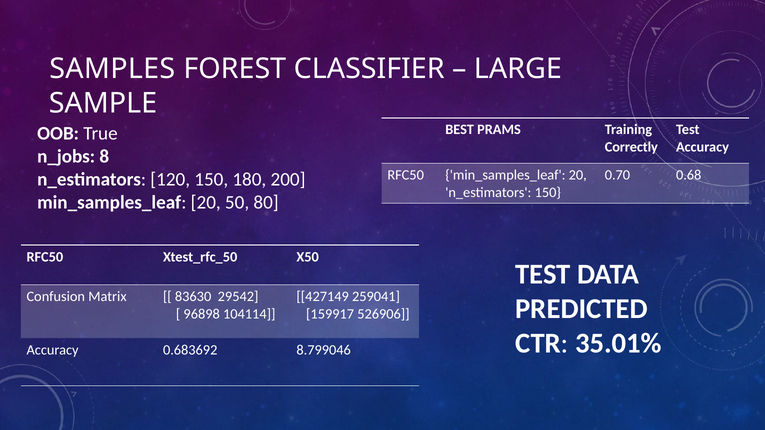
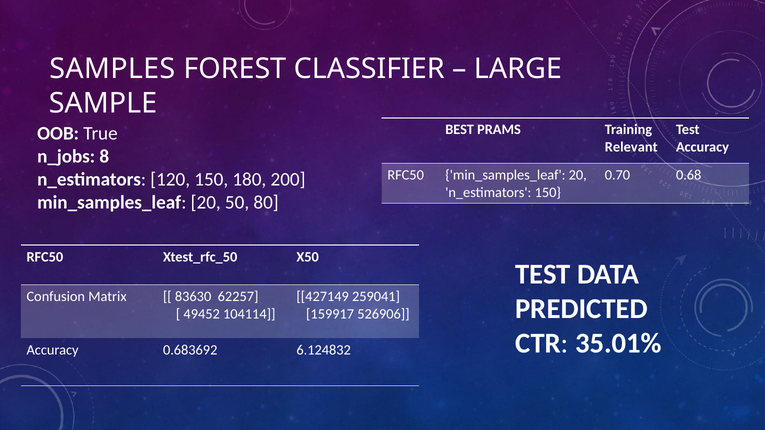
Correctly: Correctly -> Relevant (631, 147)
29542: 29542 -> 62257 (238, 297)
96898: 96898 -> 49452 (202, 314)
8.799046: 8.799046 -> 6.124832 (324, 350)
